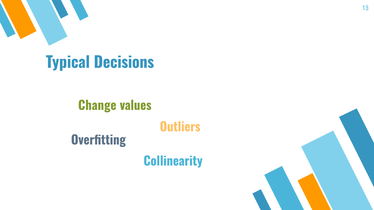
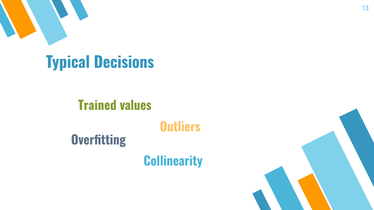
Change: Change -> Trained (97, 106)
